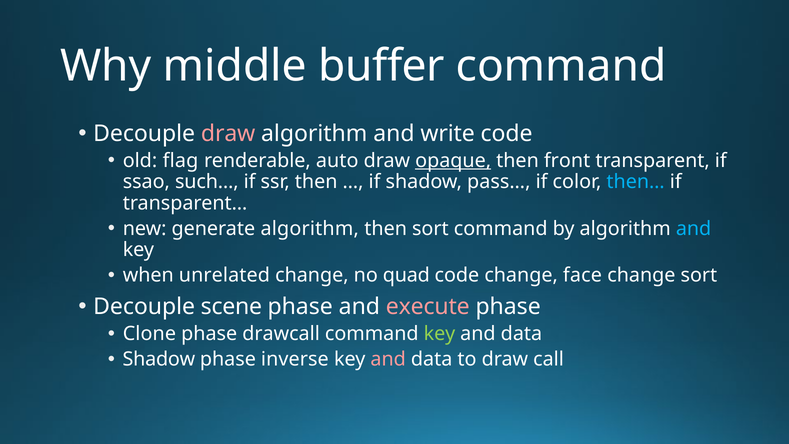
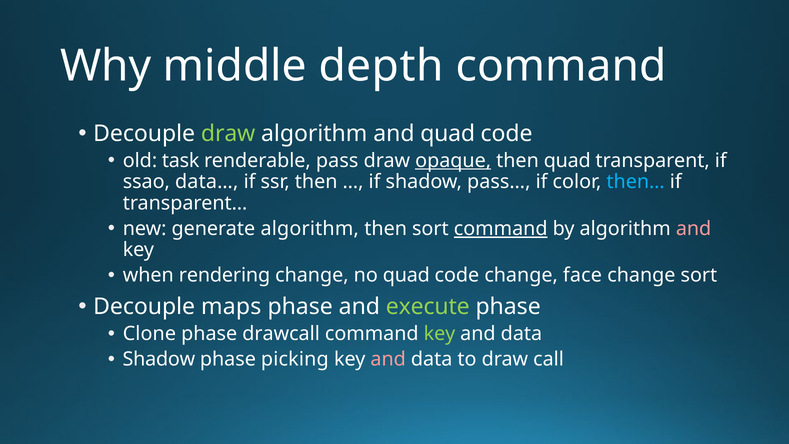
buffer: buffer -> depth (381, 66)
draw colour: pink -> light green (228, 133)
and write: write -> quad (448, 133)
flag: flag -> task (181, 161)
auto: auto -> pass (337, 161)
then front: front -> quad (567, 161)
such…: such… -> data… (207, 182)
command underline: none -> present (501, 229)
and colour: light blue -> pink (694, 229)
unrelated: unrelated -> rendering (225, 275)
scene: scene -> maps (231, 307)
execute colour: pink -> light green (428, 307)
inverse: inverse -> picking (295, 359)
